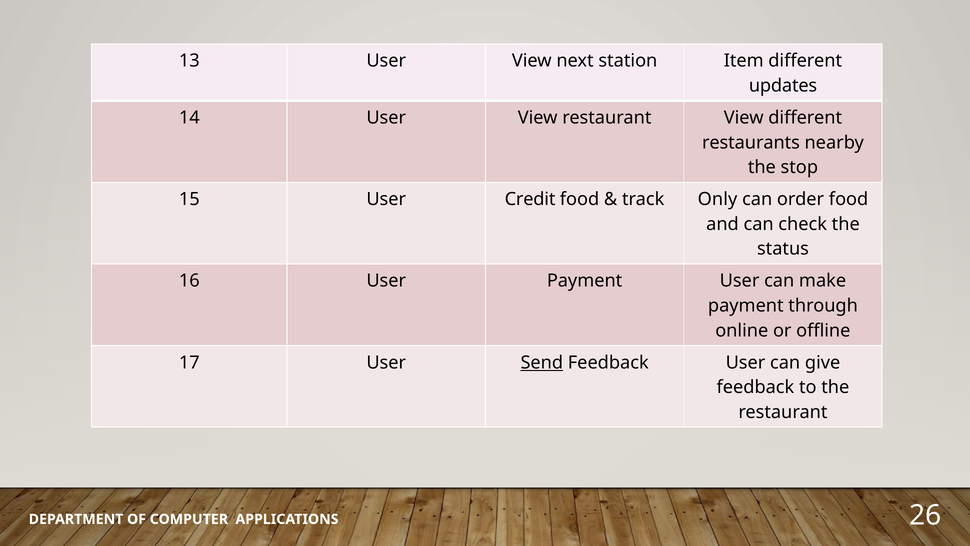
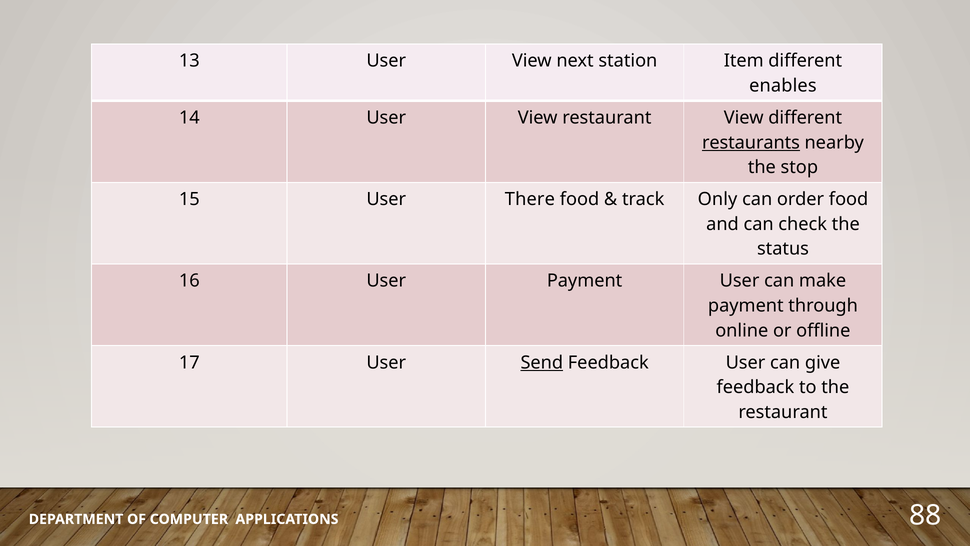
updates: updates -> enables (783, 86)
restaurants underline: none -> present (751, 142)
Credit: Credit -> There (530, 199)
26: 26 -> 88 (925, 515)
